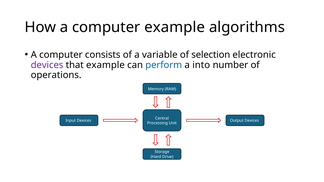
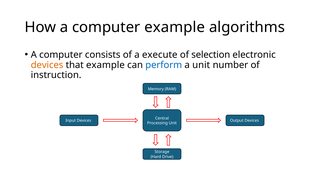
variable: variable -> execute (160, 55)
devices colour: purple -> orange (47, 65)
a into: into -> unit (201, 65)
operations: operations -> instruction (56, 75)
